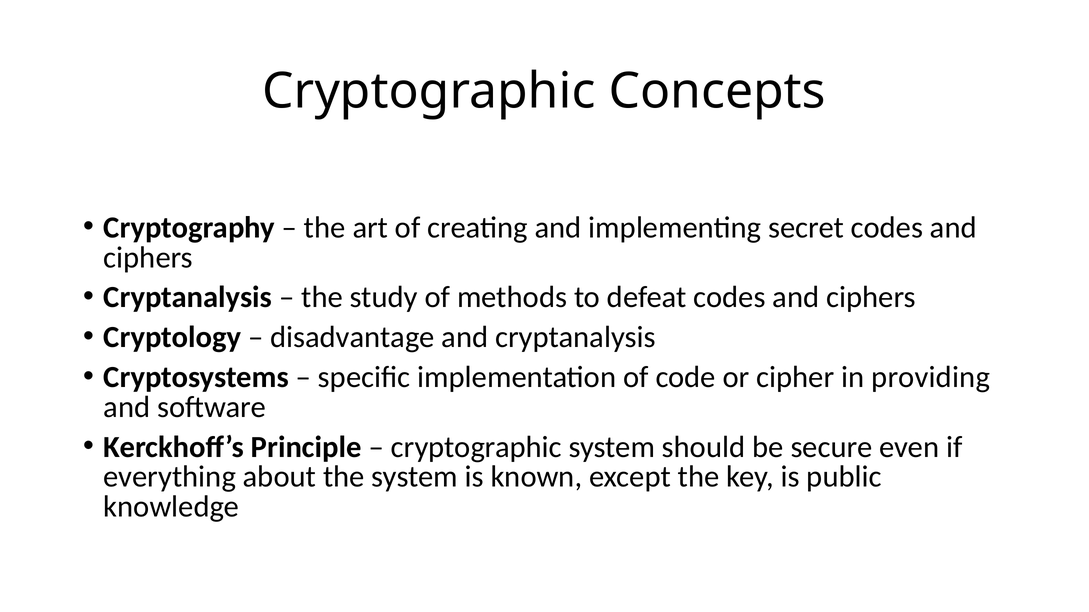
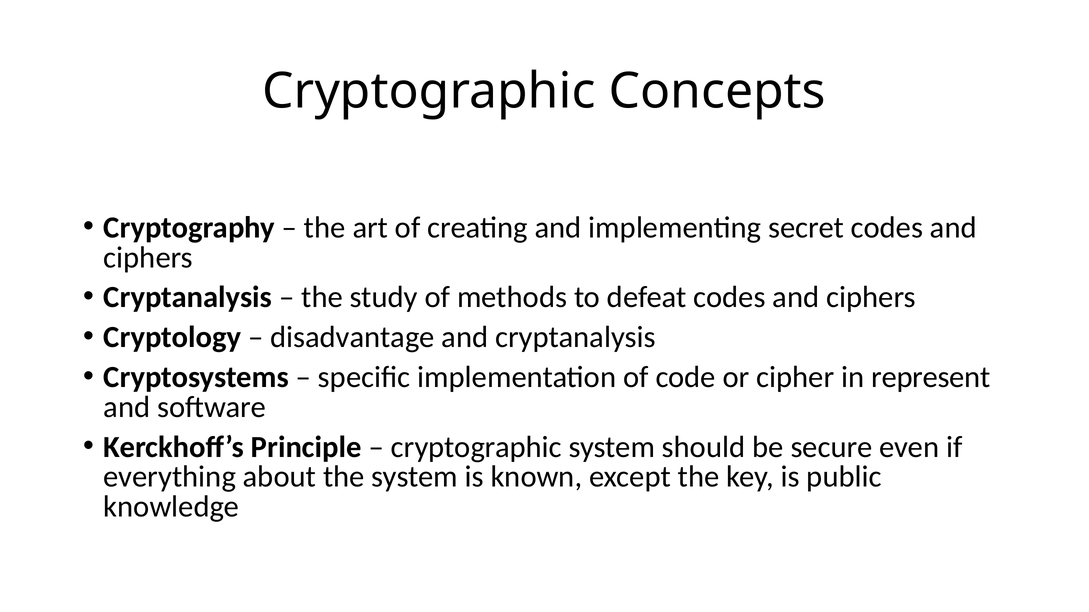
providing: providing -> represent (931, 378)
